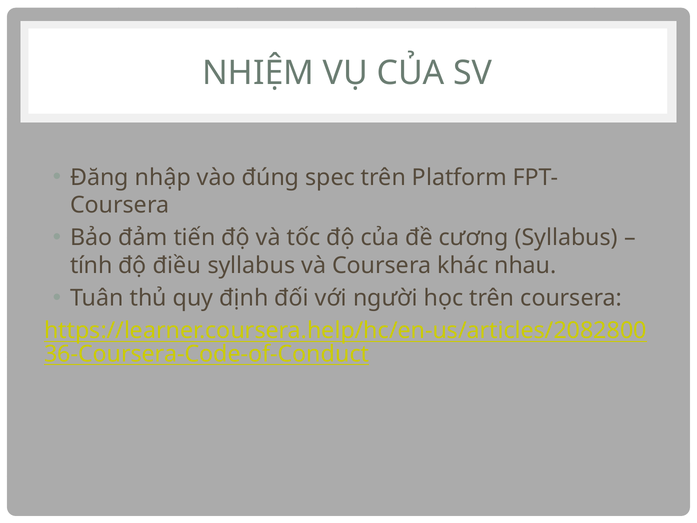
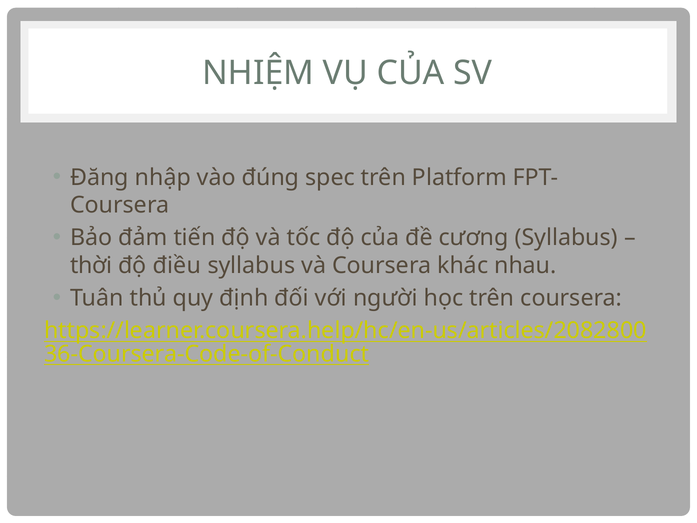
tính: tính -> thời (91, 266)
